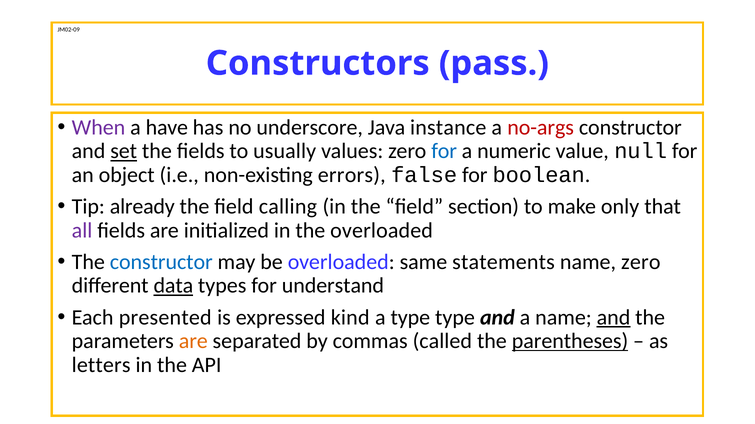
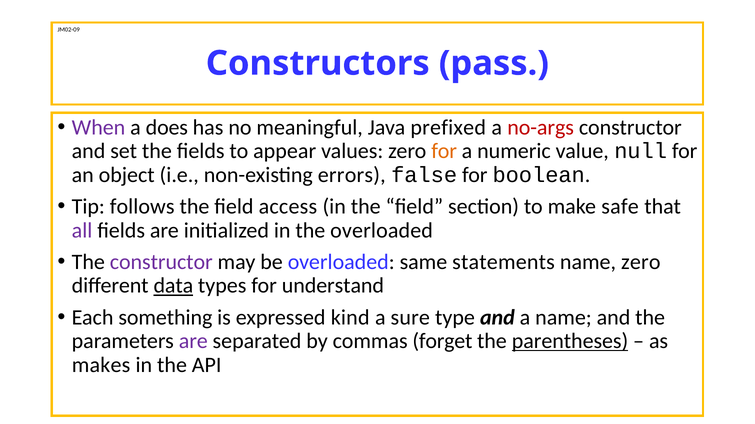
have: have -> does (167, 128)
underscore: underscore -> meaningful (310, 128)
instance: instance -> prefixed (448, 128)
set underline: present -> none (124, 151)
usually: usually -> appear (285, 151)
for colour: blue -> orange (444, 151)
already: already -> follows (142, 207)
calling: calling -> access (288, 207)
only: only -> safe (620, 207)
constructor colour: blue -> purple (161, 262)
presented: presented -> something (165, 318)
a type: type -> sure (410, 318)
and underline: present -> none (613, 318)
are colour: orange -> purple (193, 342)
called: called -> forget (442, 342)
letters: letters -> makes (101, 365)
